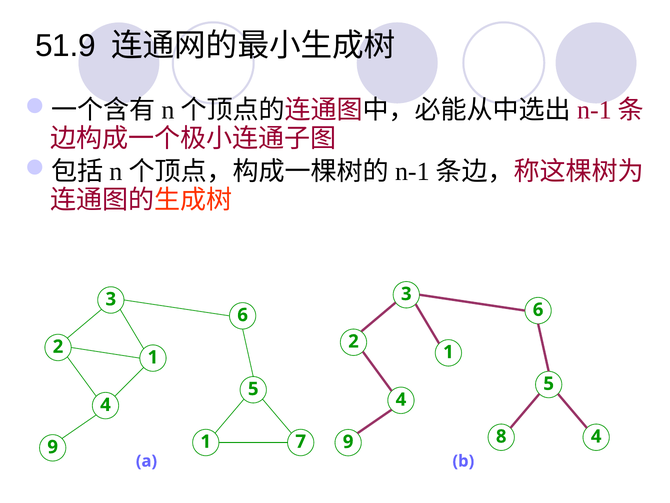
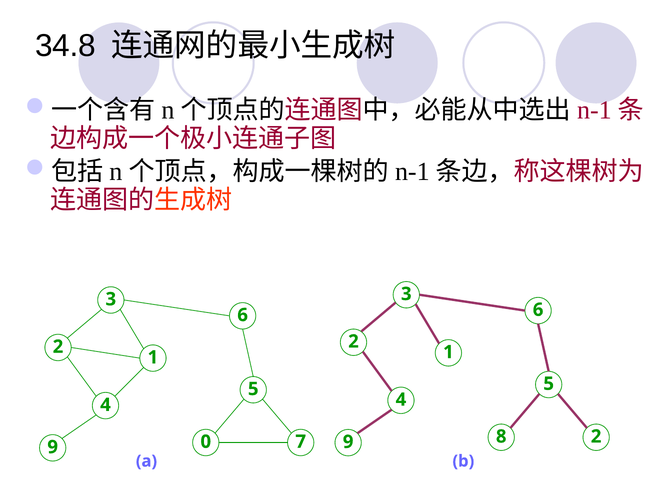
51.9: 51.9 -> 34.8 (65, 46)
8 4: 4 -> 2 (596, 436)
9 1: 1 -> 0 (206, 441)
